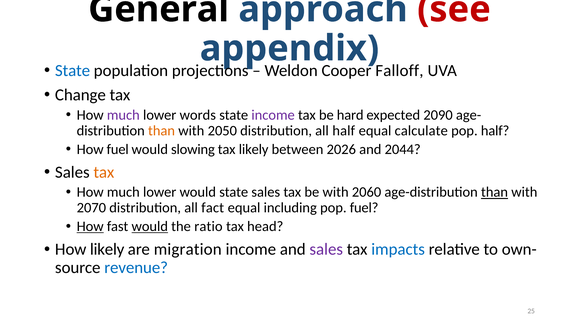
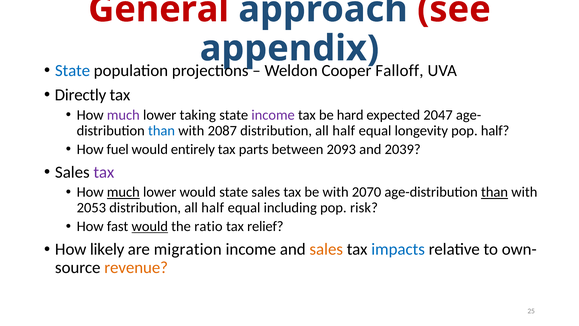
General colour: black -> red (159, 9)
Change: Change -> Directly (80, 95)
words: words -> taking (198, 115)
2090: 2090 -> 2047 (438, 115)
than colour: orange -> blue (162, 130)
2050: 2050 -> 2087 (222, 130)
calculate: calculate -> longevity (421, 130)
slowing: slowing -> entirely (193, 149)
tax likely: likely -> parts (254, 149)
2026: 2026 -> 2093 (341, 149)
2044: 2044 -> 2039 (403, 149)
tax colour: orange -> purple (104, 172)
much underline: none -> present (123, 192)
2060: 2060 -> 2070 (367, 192)
2070: 2070 -> 2053 (91, 208)
fact: fact -> half (213, 208)
pop fuel: fuel -> risk (364, 208)
How underline: present -> none (90, 226)
head: head -> relief (265, 226)
sales colour: purple -> orange (326, 249)
revenue colour: blue -> orange (136, 267)
